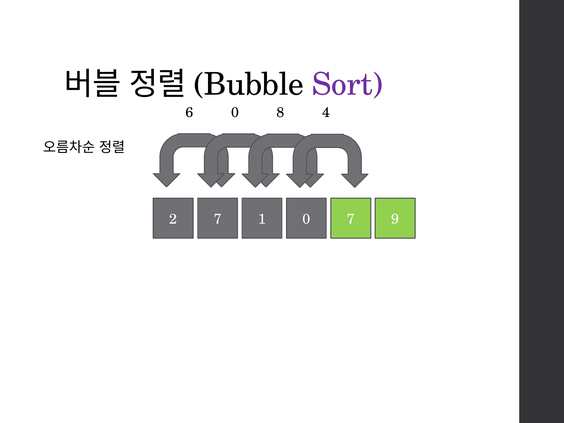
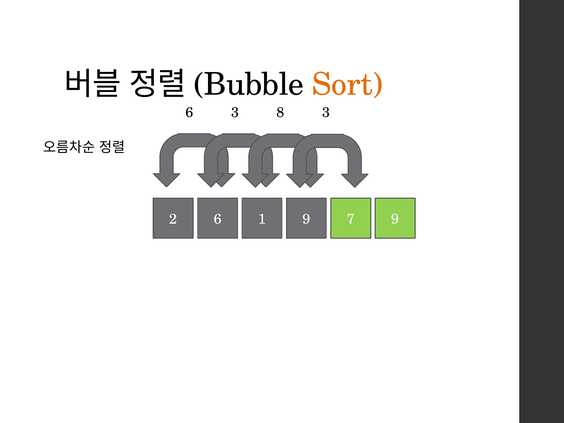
Sort colour: purple -> orange (347, 84)
6 0: 0 -> 3 (235, 113)
8 4: 4 -> 3 (326, 113)
2 7: 7 -> 6 (218, 219)
1 0: 0 -> 9 (306, 219)
